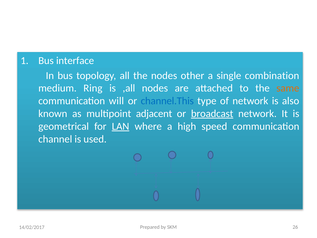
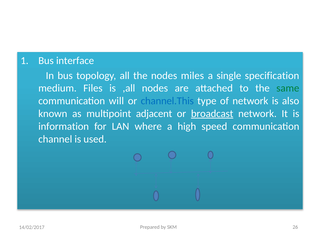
other: other -> miles (192, 75)
combination: combination -> specification (272, 75)
Ring: Ring -> Files (93, 88)
same colour: orange -> green (288, 88)
geometrical: geometrical -> information (64, 126)
LAN underline: present -> none (121, 126)
